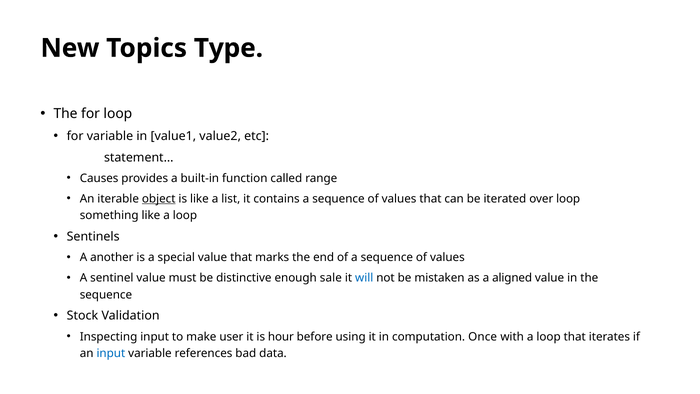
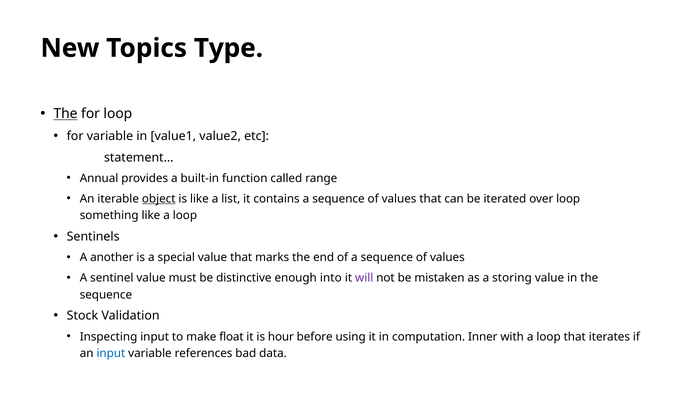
The underline: none -> present (66, 114)
Causes: Causes -> Annual (99, 178)
sale: sale -> into (331, 278)
will colour: blue -> purple (364, 278)
aligned: aligned -> storing (512, 278)
user: user -> float (231, 337)
Once: Once -> Inner (483, 337)
